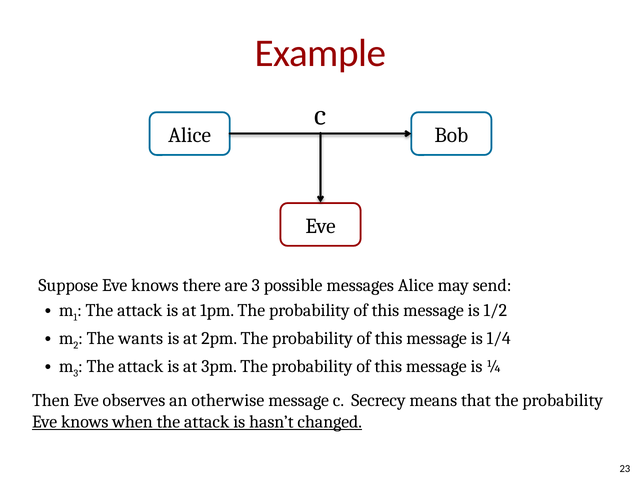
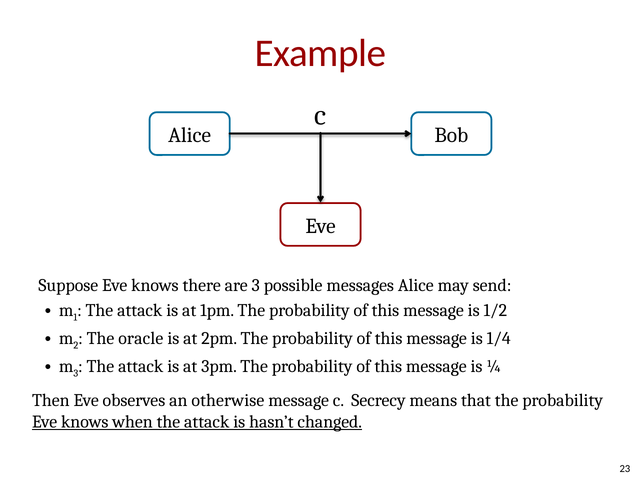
wants: wants -> oracle (141, 338)
